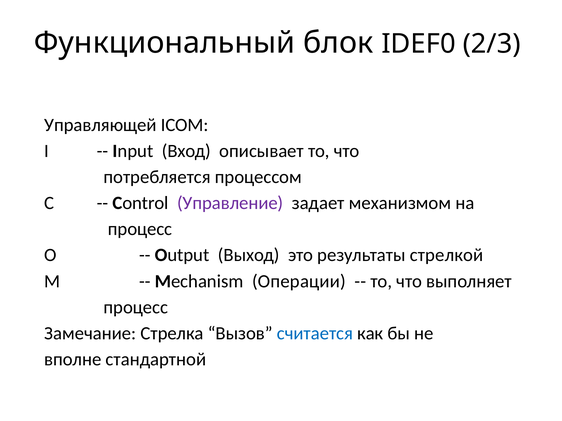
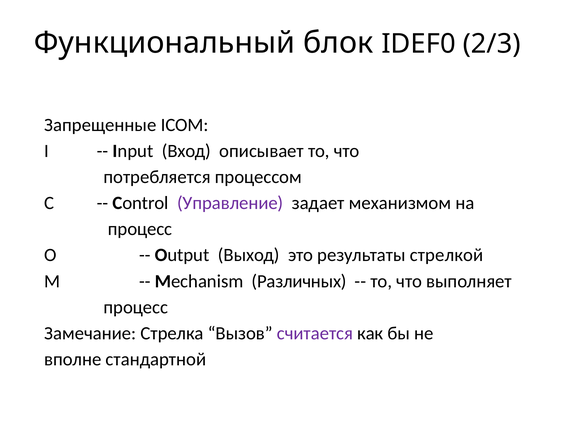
Управляющей: Управляющей -> Запрещенные (100, 125)
Операции: Операции -> Различных (299, 282)
считается colour: blue -> purple (315, 334)
